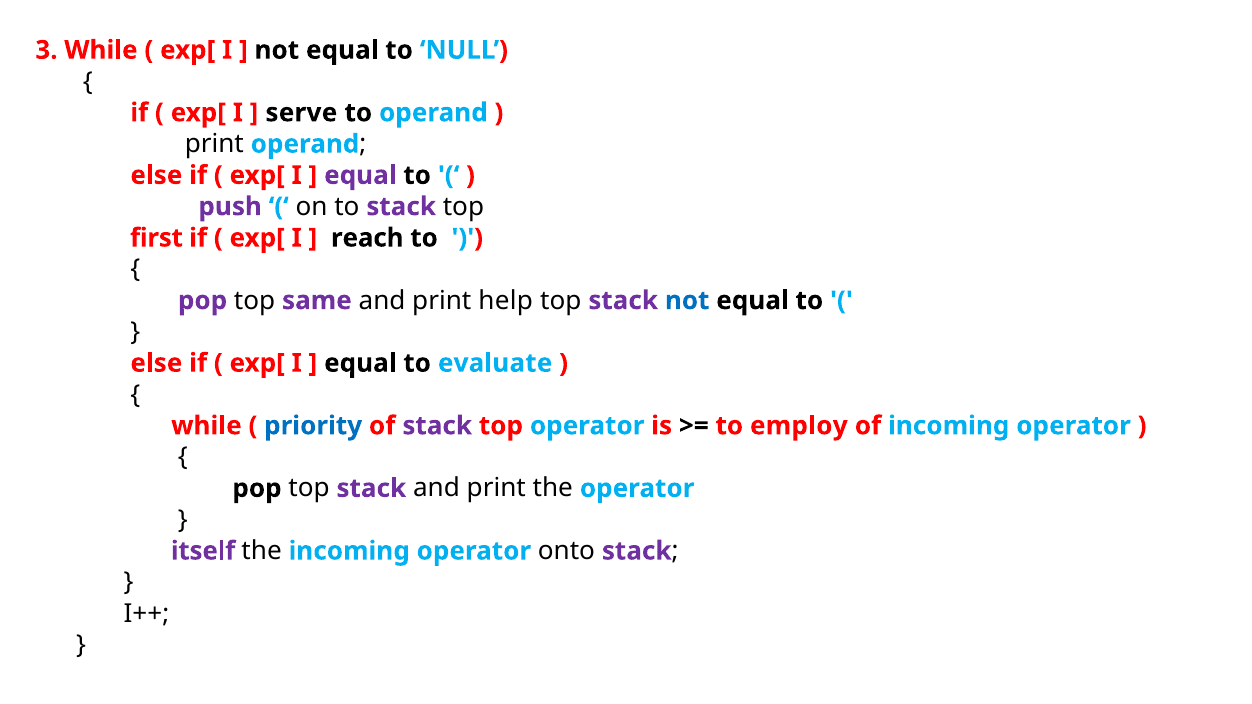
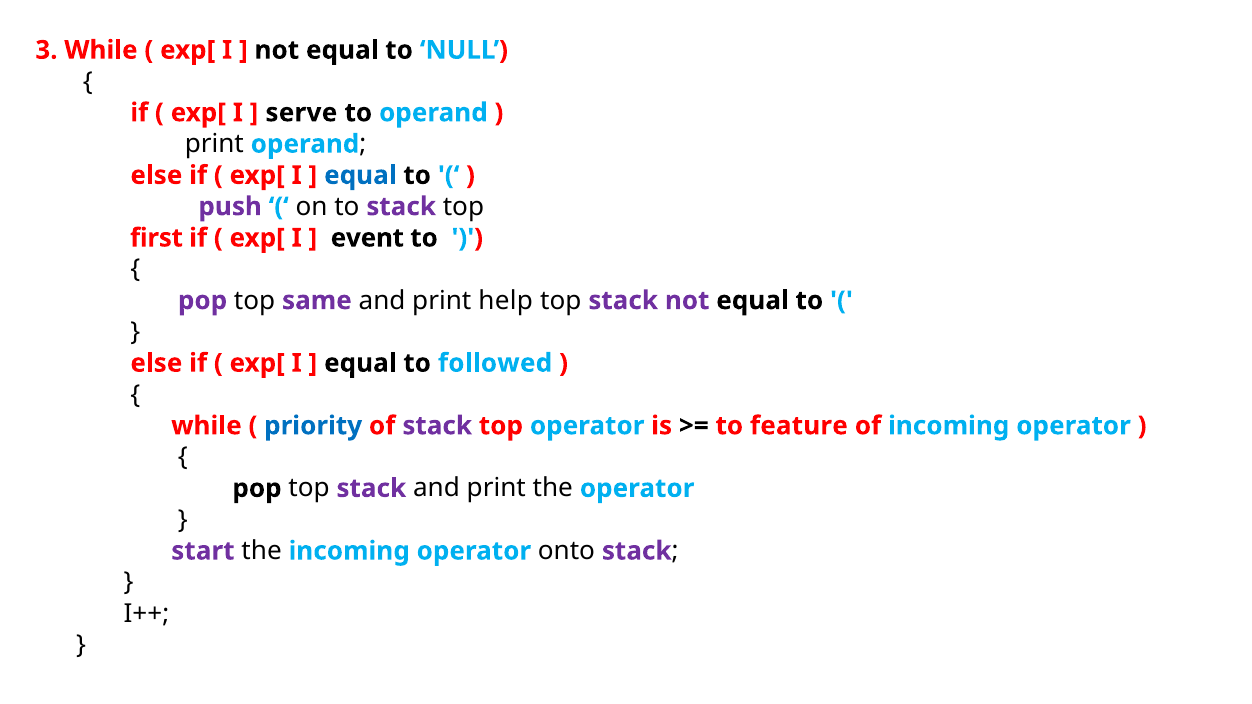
equal colour: purple -> blue (360, 175)
reach: reach -> event (367, 238)
not colour: blue -> purple (687, 301)
evaluate: evaluate -> followed (495, 363)
employ: employ -> feature (799, 426)
itself: itself -> start (203, 551)
